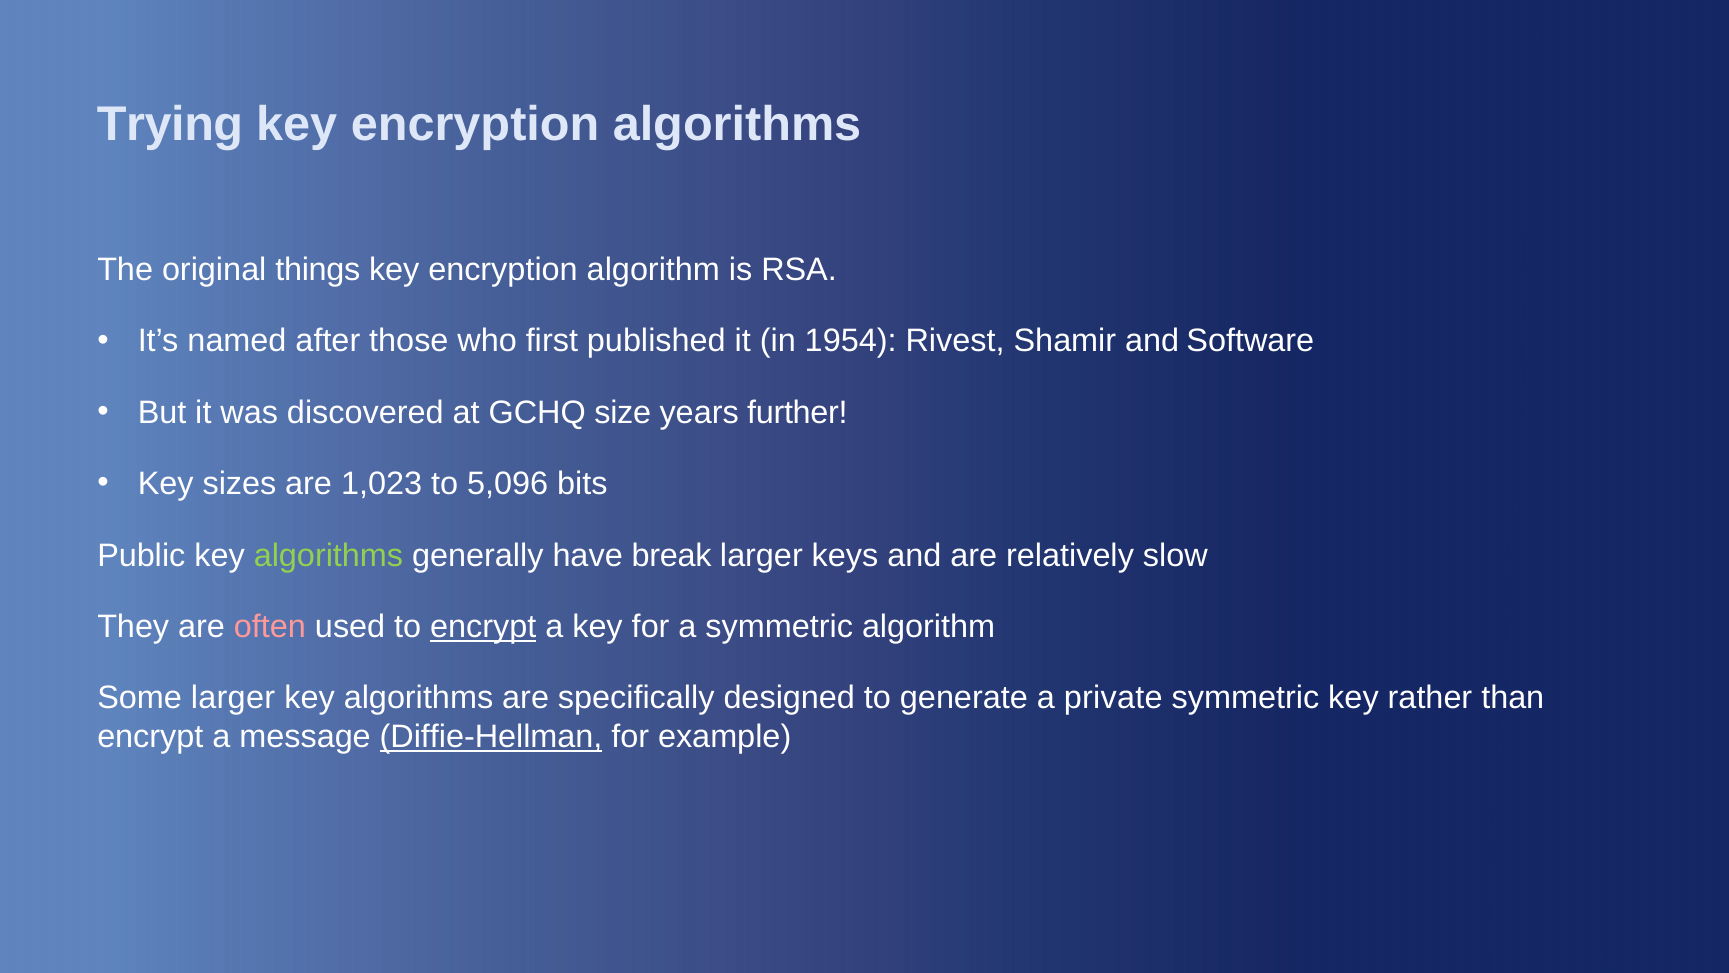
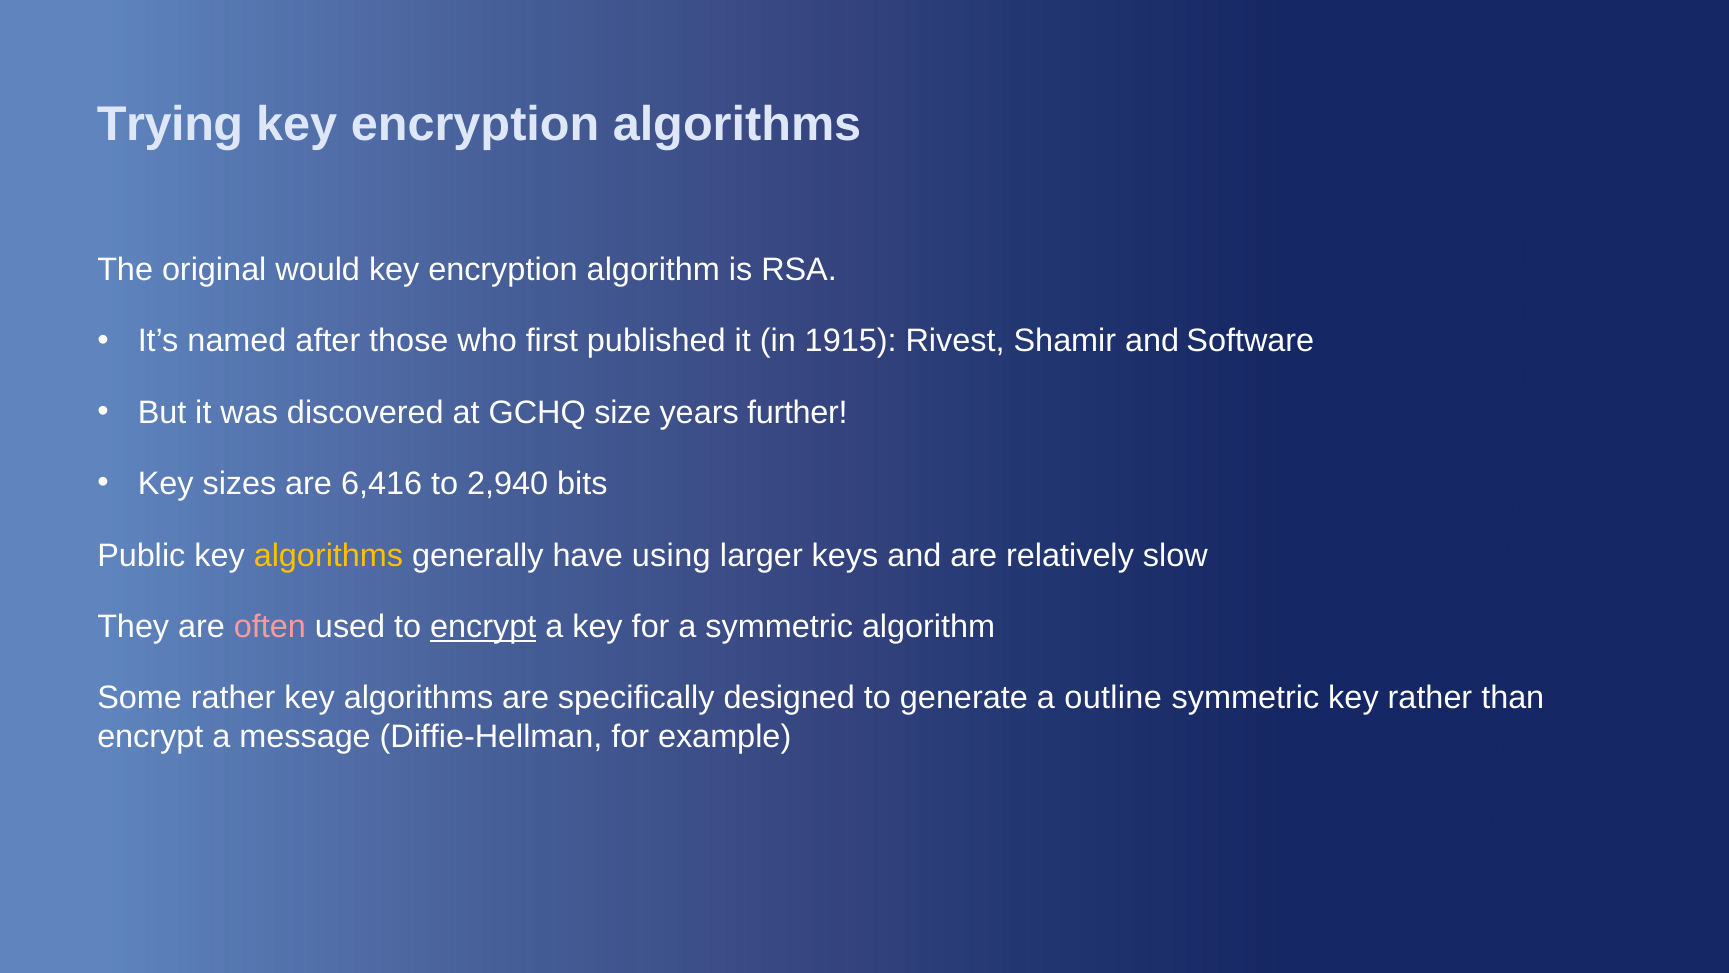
things: things -> would (318, 270)
1954: 1954 -> 1915 (851, 341)
1,023: 1,023 -> 6,416 (382, 484)
5,096: 5,096 -> 2,940 (508, 484)
algorithms colour: light green -> yellow (328, 555)
break: break -> using (671, 555)
Some larger: larger -> rather (233, 698)
private: private -> outline (1113, 698)
Diffie-Hellman underline: present -> none (491, 737)
